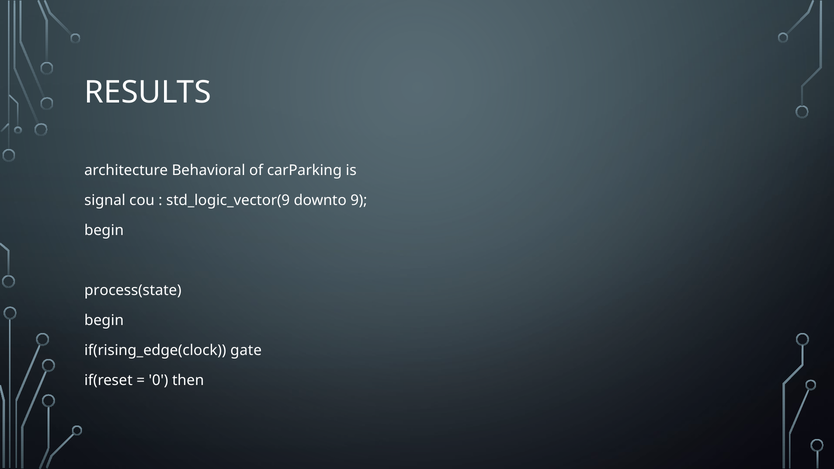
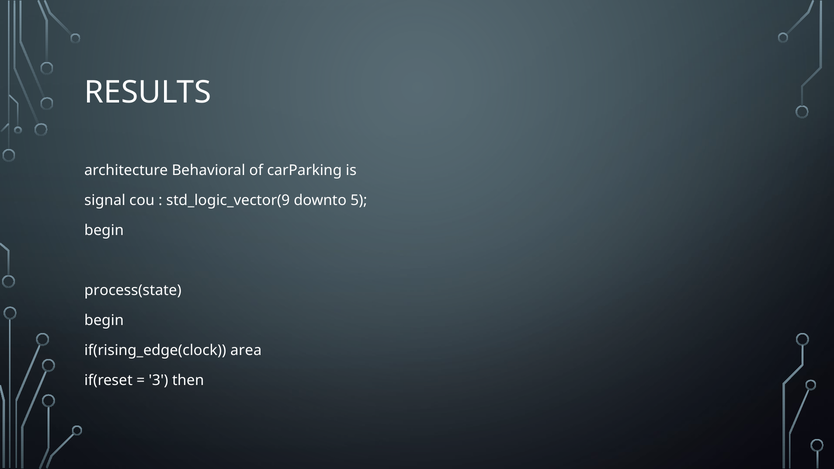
9: 9 -> 5 (359, 200)
gate: gate -> area (246, 350)
0: 0 -> 3 (158, 380)
